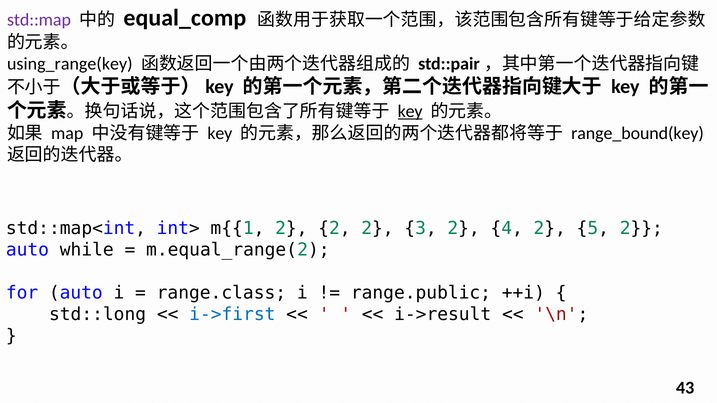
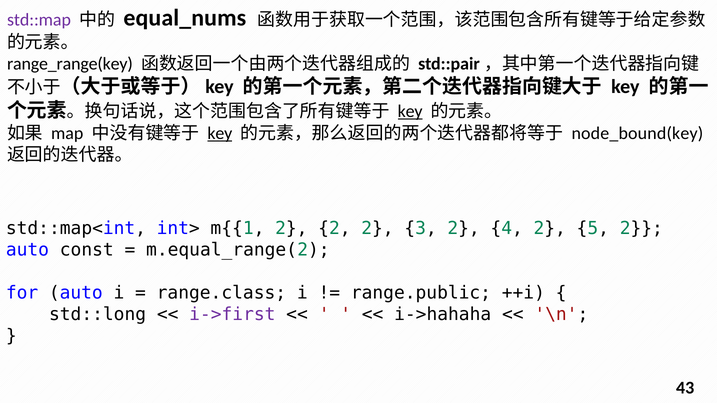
equal_comp: equal_comp -> equal_nums (185, 18)
using_range(key: using_range(key -> range_range(key (70, 64)
key underline: none -> present (220, 133)
range_bound(key: range_bound(key -> node_bound(key (637, 133)
while: while -> const (87, 250)
i->first colour: blue -> purple (232, 315)
i->result: i->result -> i->hahaha (443, 315)
